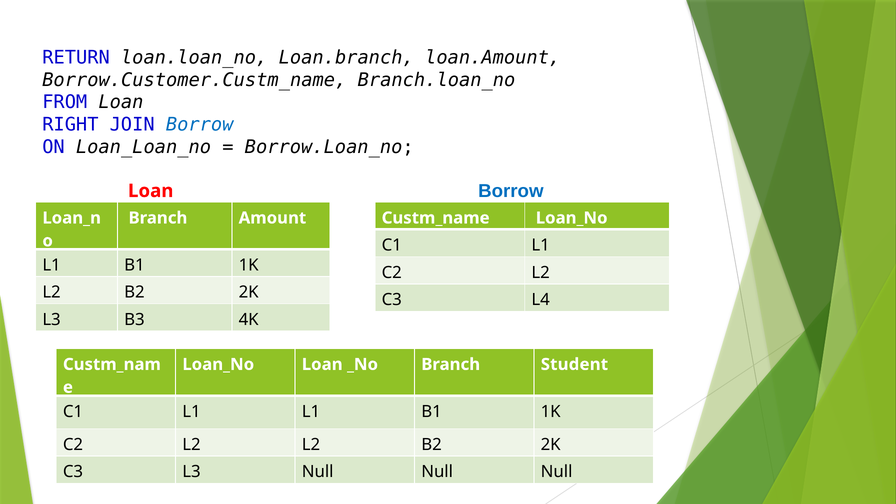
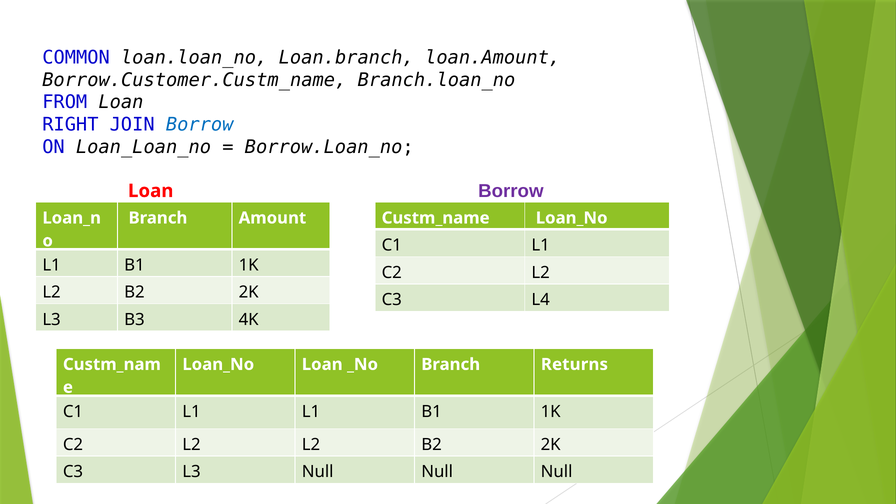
RETURN: RETURN -> COMMON (76, 57)
Borrow colour: blue -> purple (511, 191)
Student: Student -> Returns (574, 364)
